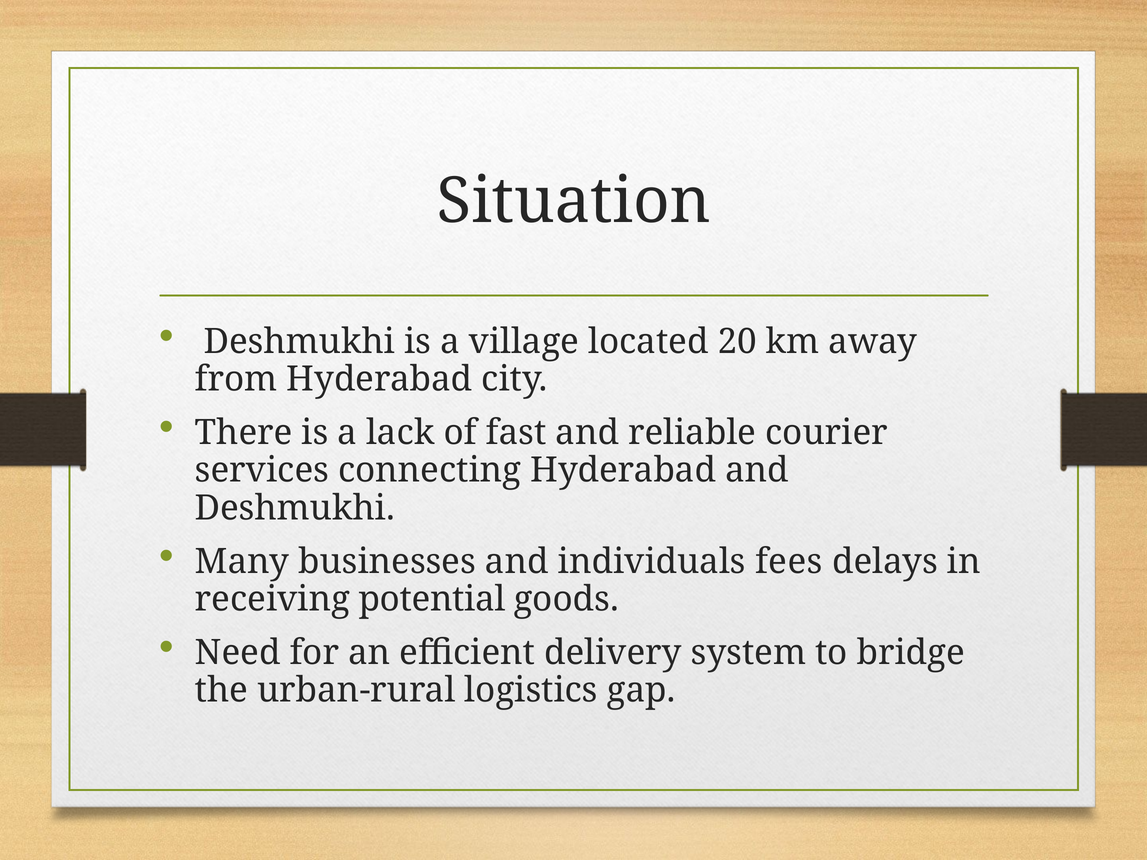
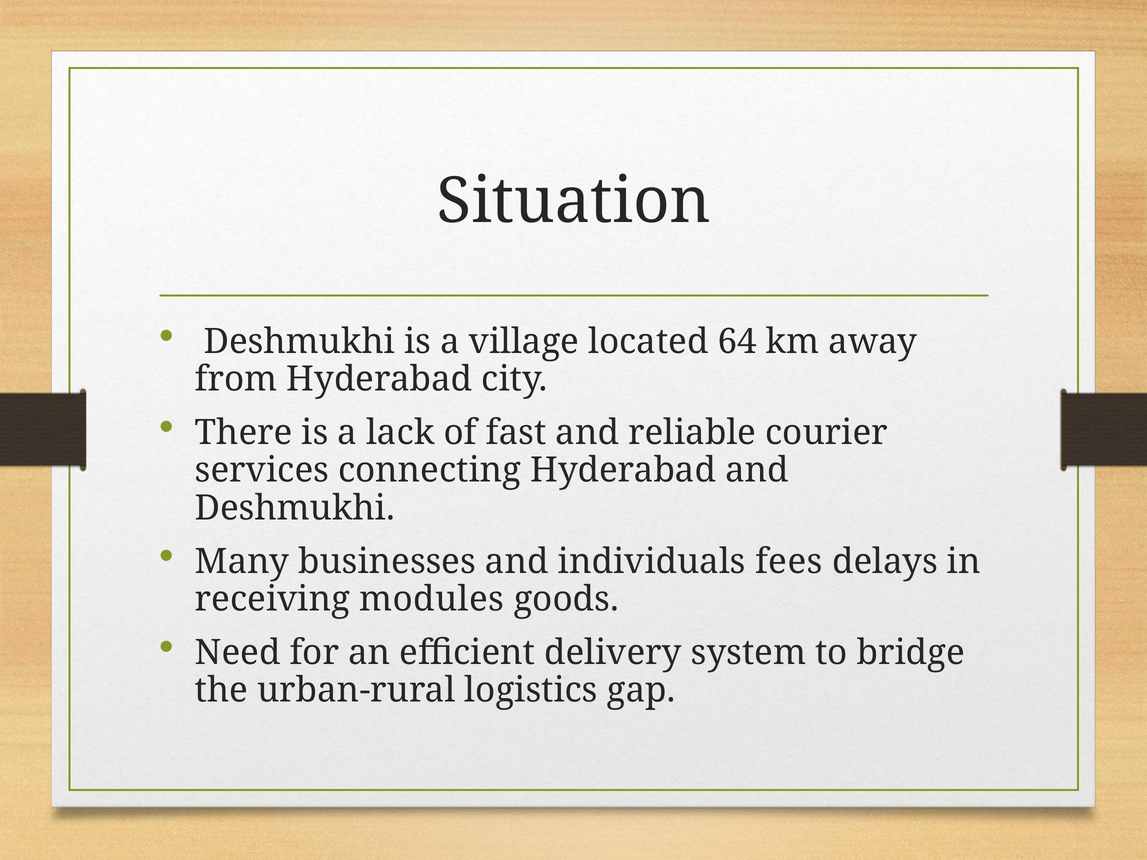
20: 20 -> 64 (737, 342)
potential: potential -> modules (432, 600)
